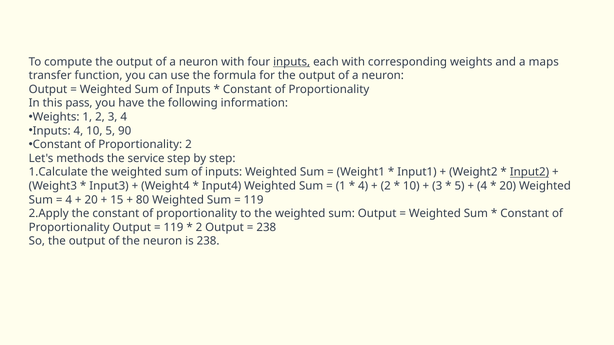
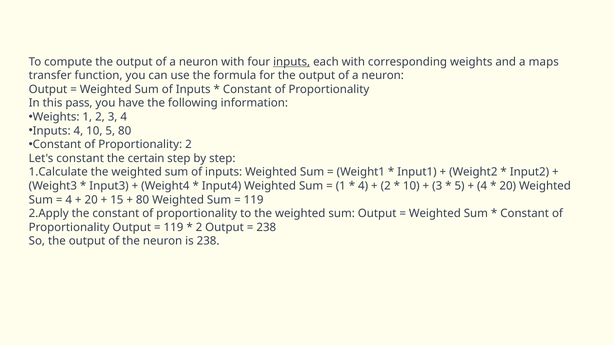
5 90: 90 -> 80 (125, 131)
Let's methods: methods -> constant (80, 159)
service: service -> certain (146, 159)
Input2 underline: present -> none (529, 172)
